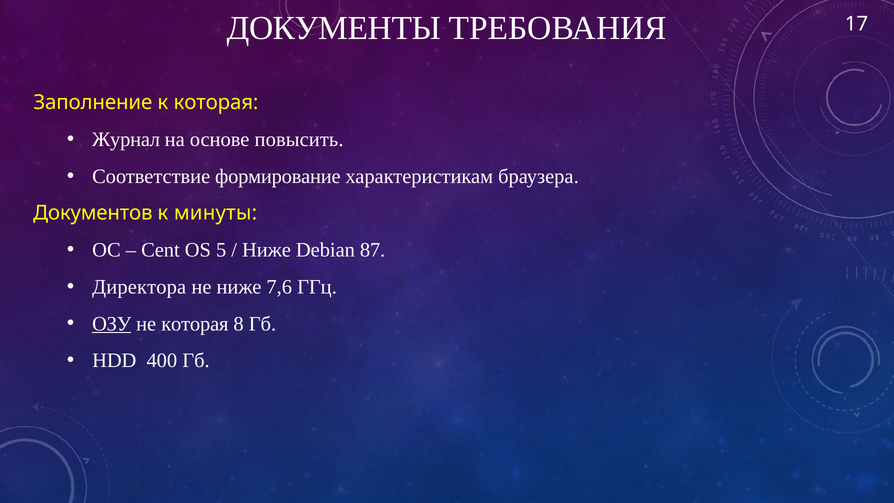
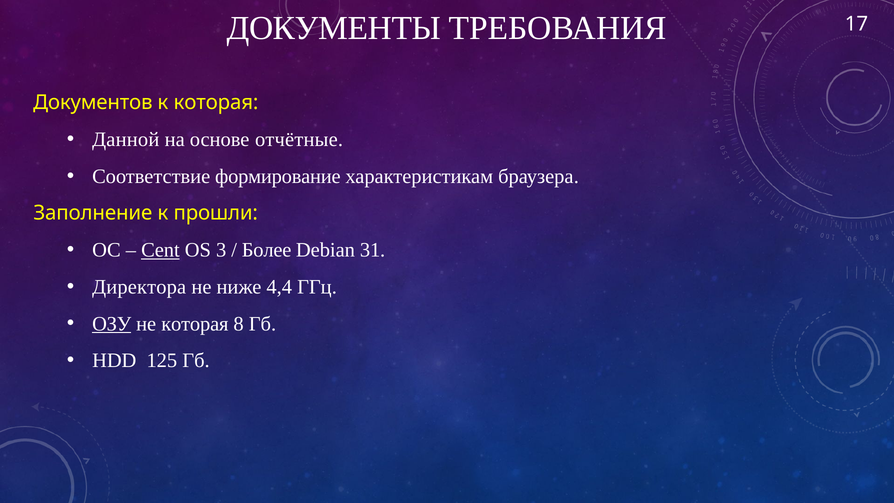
Заполнение: Заполнение -> Документов (93, 103)
Журнал: Журнал -> Данной (126, 139)
повысить: повысить -> отчётные (299, 139)
Документов: Документов -> Заполнение (93, 213)
минуты: минуты -> прошли (216, 213)
Cent underline: none -> present (160, 250)
5: 5 -> 3 (221, 250)
Ниже: Ниже -> Более (267, 250)
87: 87 -> 31 (373, 250)
7,6: 7,6 -> 4,4 (279, 287)
400: 400 -> 125 (162, 361)
